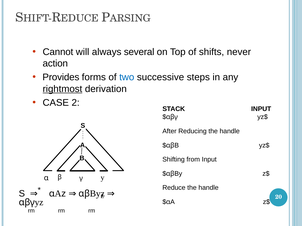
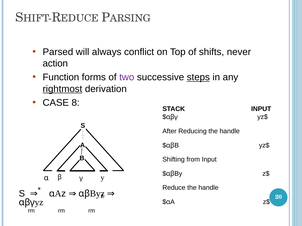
Cannot: Cannot -> Parsed (58, 52)
several: several -> conflict (139, 52)
Provides: Provides -> Function (61, 77)
two colour: blue -> purple (127, 77)
steps underline: none -> present (198, 77)
2: 2 -> 8 (76, 103)
